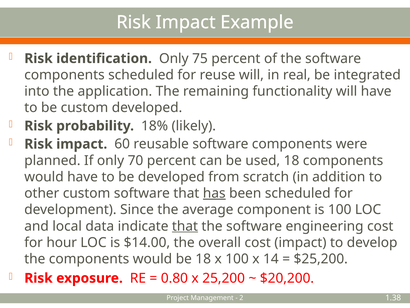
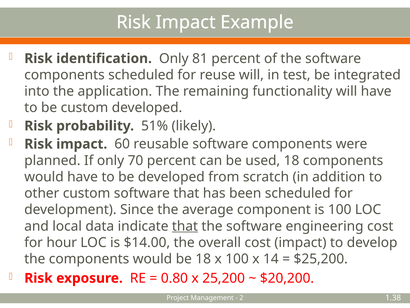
75: 75 -> 81 (200, 58)
real: real -> test (297, 75)
18%: 18% -> 51% (155, 126)
has underline: present -> none (214, 193)
